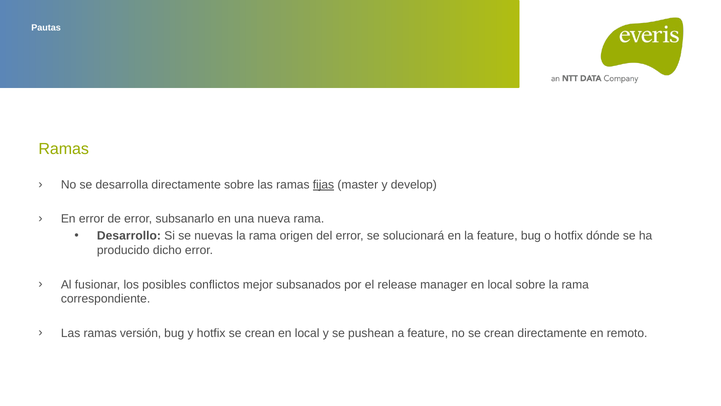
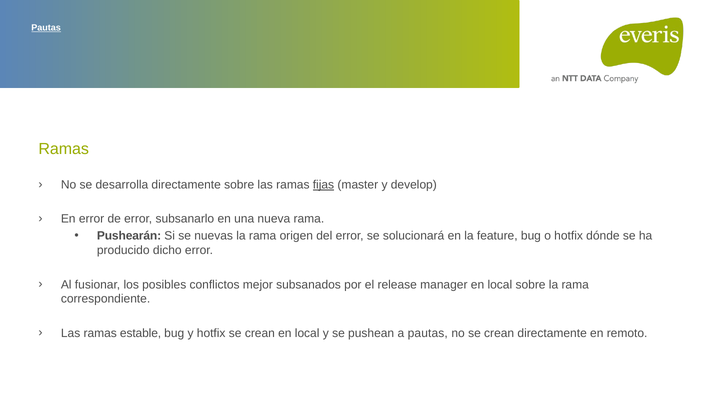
Pautas underline: none -> present (46, 28)
Desarrollo: Desarrollo -> Pushearán (129, 236)
versión: versión -> estable (141, 333)
a feature: feature -> pautas (428, 333)
